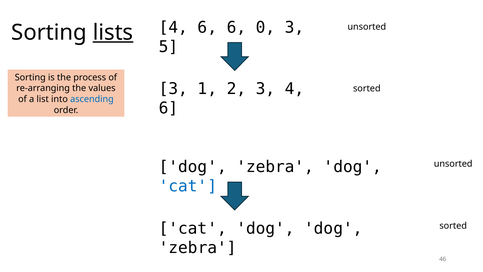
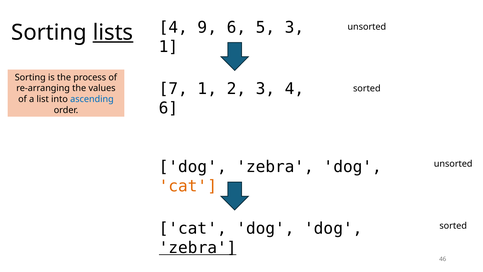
6: 6 -> 9 (207, 27)
0: 0 -> 5 (266, 27)
5: 5 -> 1 (169, 47)
3: 3 -> 7 (173, 89)
cat colour: blue -> orange (188, 186)
zebra underline: none -> present (198, 247)
